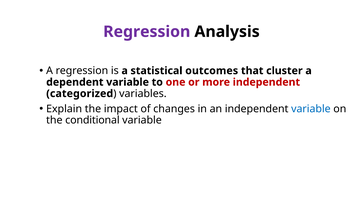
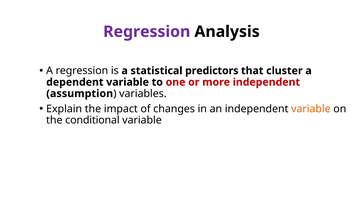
outcomes: outcomes -> predictors (212, 71)
categorized: categorized -> assumption (80, 94)
variable colour: blue -> orange (311, 109)
